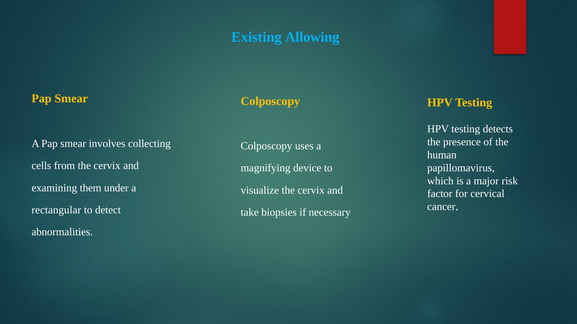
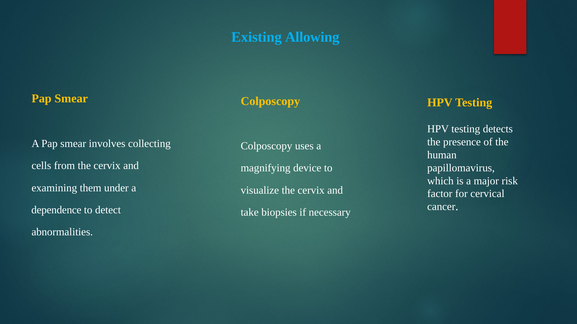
rectangular: rectangular -> dependence (56, 210)
